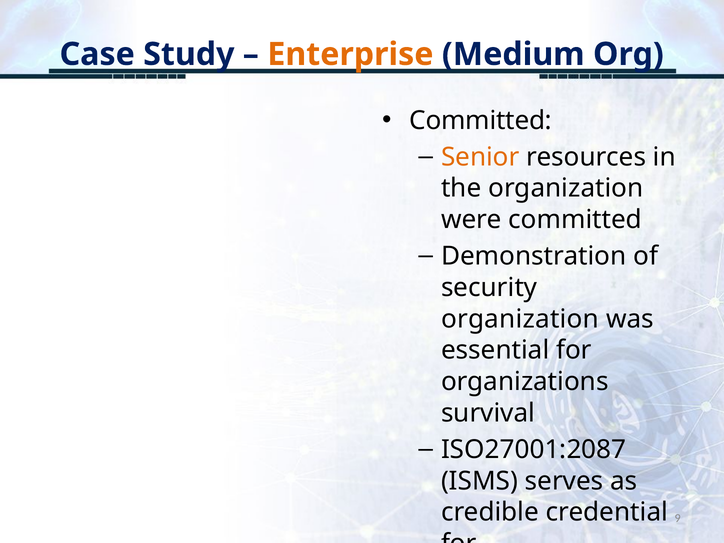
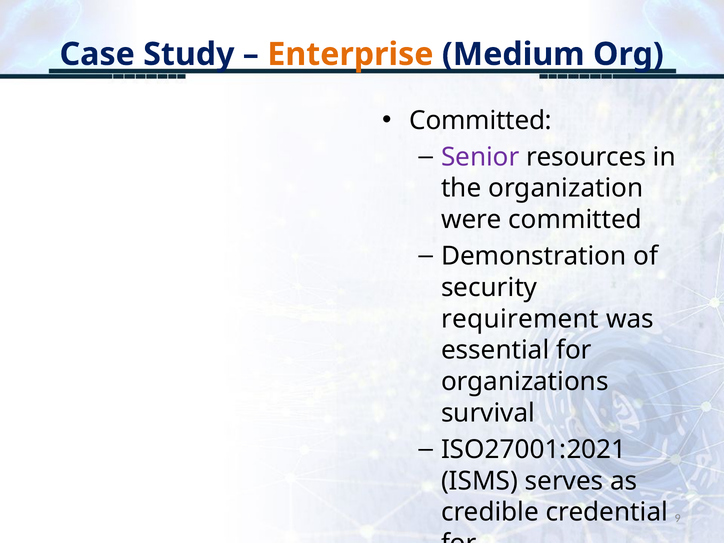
Senior colour: orange -> purple (480, 157)
organization: organization -> requirement (520, 319)
ISO27001:2087: ISO27001:2087 -> ISO27001:2021 (534, 450)
